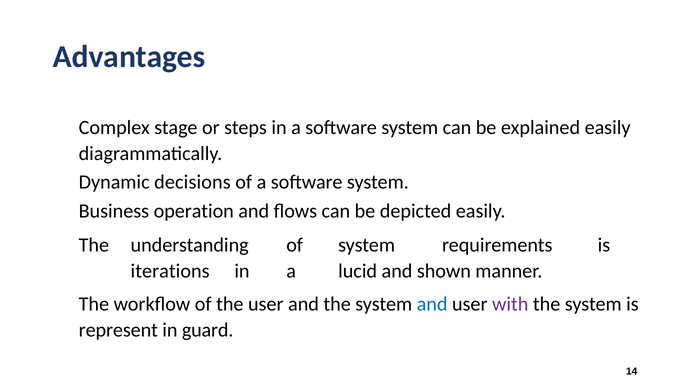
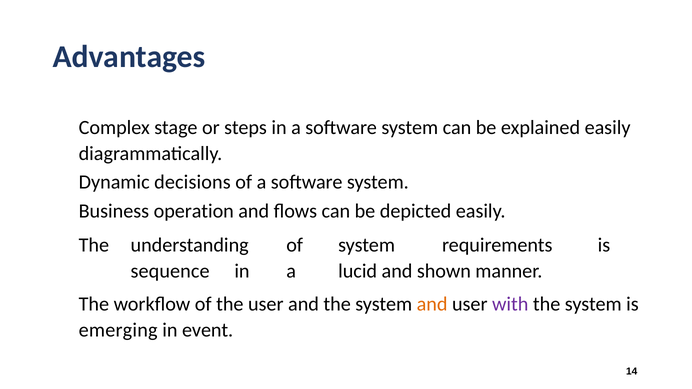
iterations: iterations -> sequence (170, 271)
and colour: blue -> orange (432, 304)
represent: represent -> emerging (118, 330)
guard: guard -> event (208, 330)
